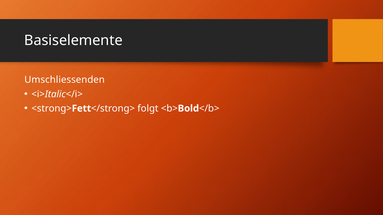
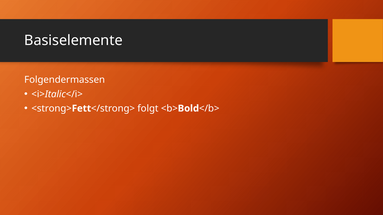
Umschliessenden: Umschliessenden -> Folgendermassen (65, 80)
